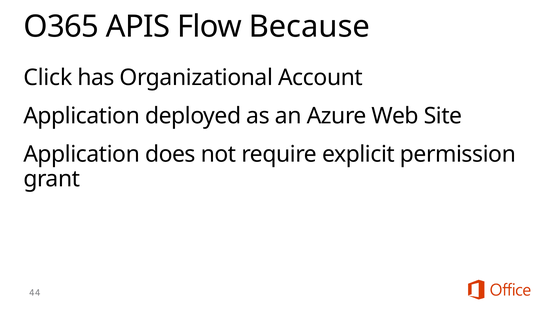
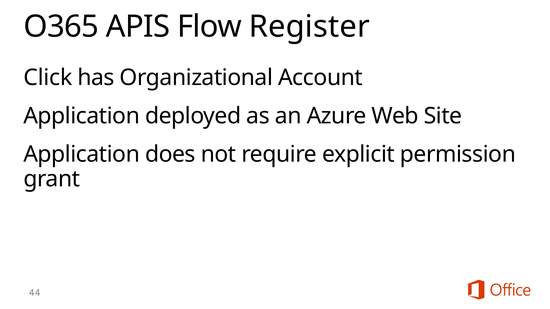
Because: Because -> Register (309, 27)
